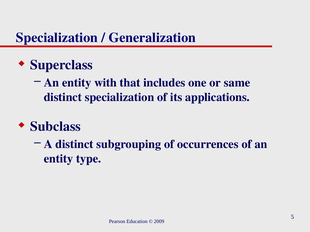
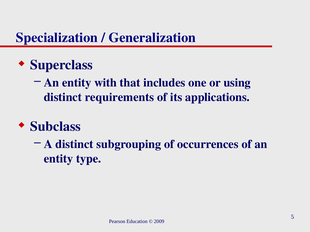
same: same -> using (237, 83)
distinct specialization: specialization -> requirements (119, 97)
